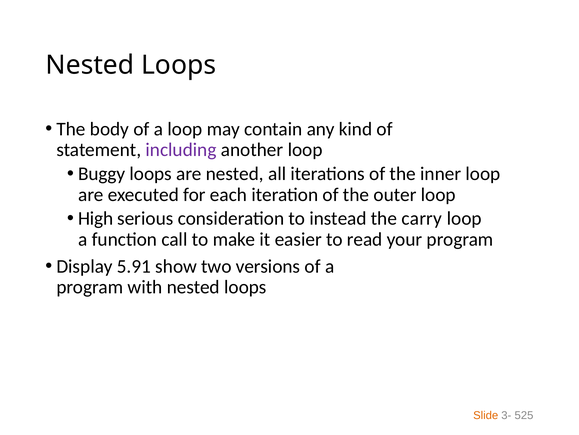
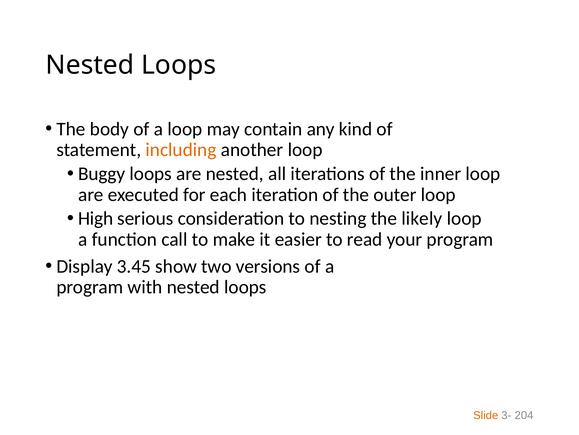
including colour: purple -> orange (181, 150)
instead: instead -> nesting (338, 218)
carry: carry -> likely (422, 218)
5.91: 5.91 -> 3.45 (134, 266)
525: 525 -> 204 (524, 415)
